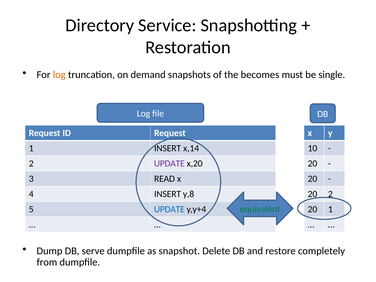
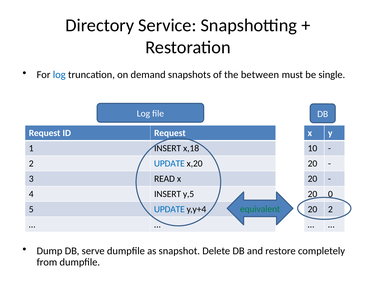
log colour: orange -> blue (59, 75)
becomes: becomes -> between (260, 75)
x,14: x,14 -> x,18 (191, 148)
UPDATE colour: purple -> blue (169, 164)
y,8: y,8 -> y,5 (189, 194)
20 2: 2 -> 0 (330, 194)
20 1: 1 -> 2 (330, 209)
